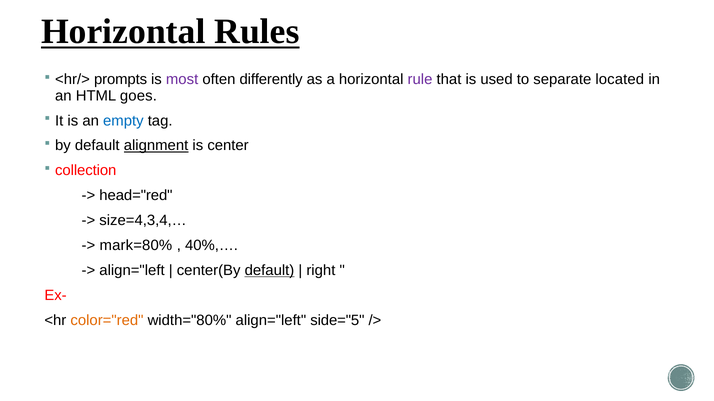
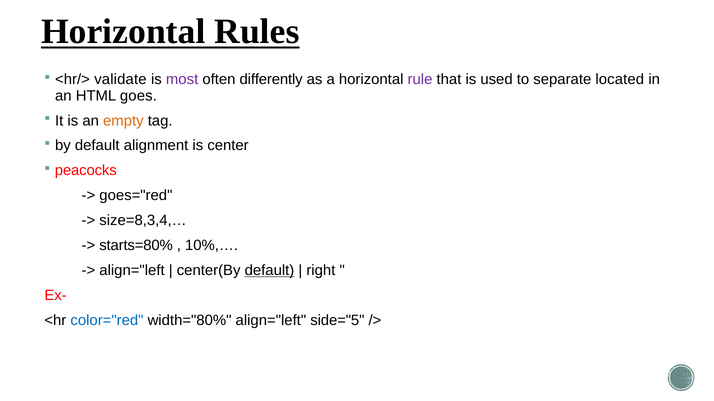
prompts: prompts -> validate (120, 80)
empty colour: blue -> orange (123, 121)
alignment underline: present -> none (156, 146)
collection: collection -> peacocks (86, 171)
head="red: head="red -> goes="red (136, 196)
size=4,3,4,…: size=4,3,4,… -> size=8,3,4,… (143, 221)
mark=80%: mark=80% -> starts=80% (136, 246)
40%,…: 40%,… -> 10%,… (212, 246)
color="red colour: orange -> blue (107, 321)
